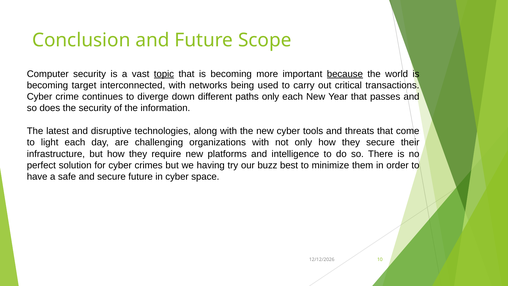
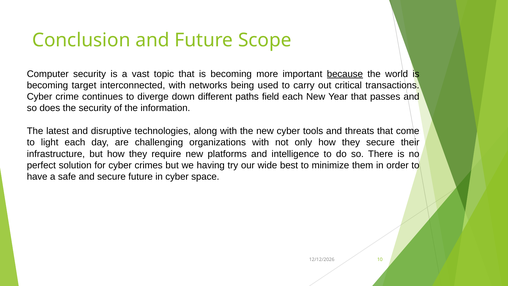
topic underline: present -> none (164, 74)
paths only: only -> field (271, 97)
buzz: buzz -> wide (267, 165)
